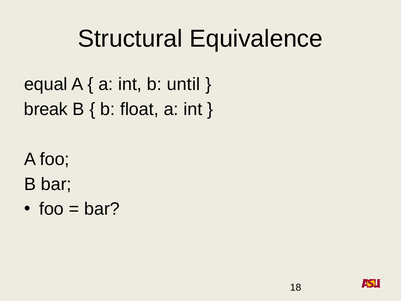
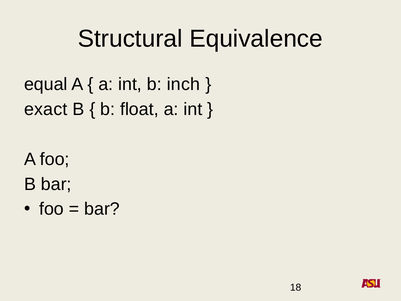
until: until -> inch (183, 84)
break: break -> exact (46, 109)
